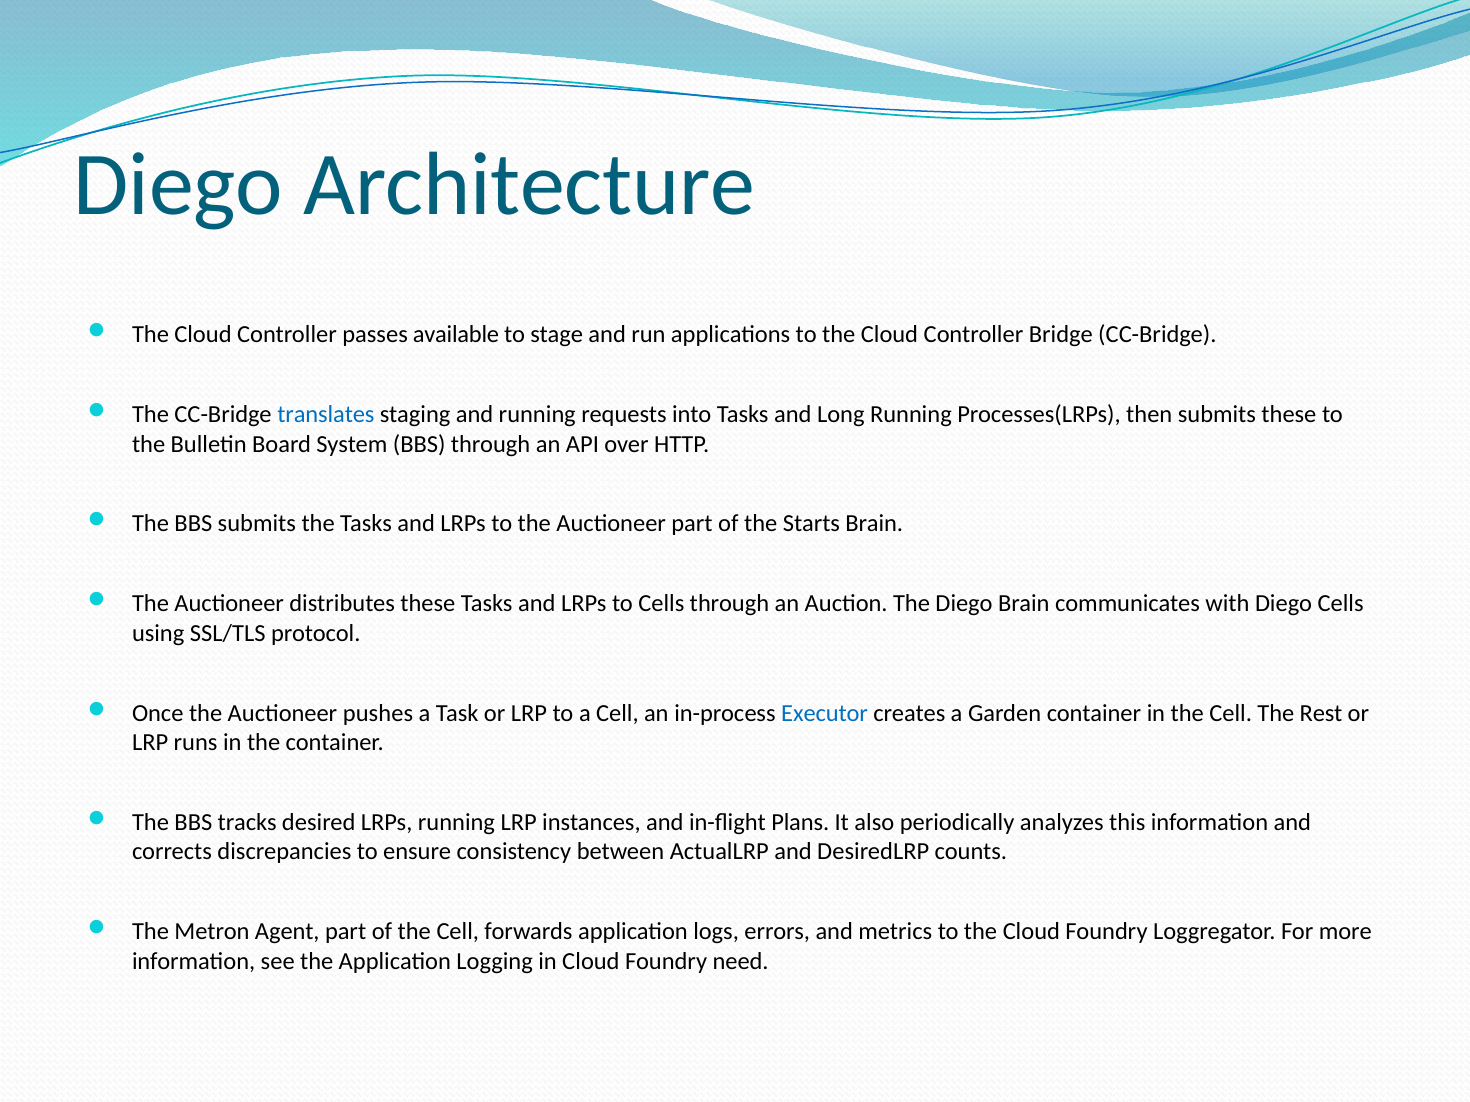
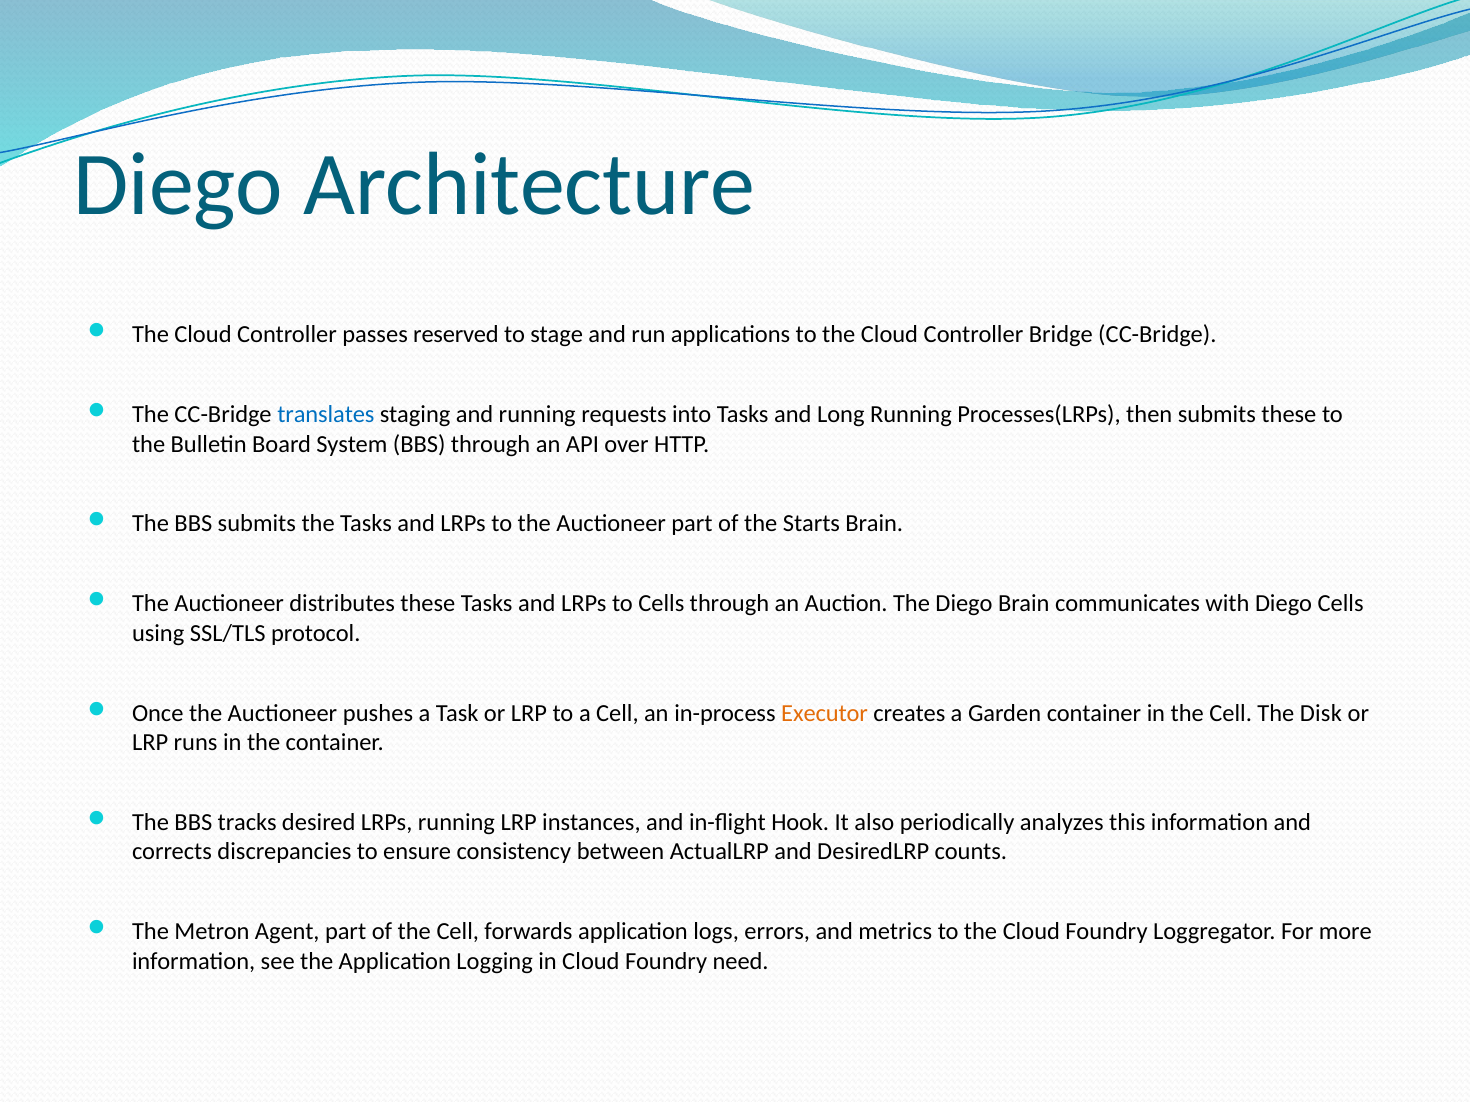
available: available -> reserved (456, 335)
Executor colour: blue -> orange (825, 713)
Rest: Rest -> Disk (1321, 713)
Plans: Plans -> Hook (800, 823)
